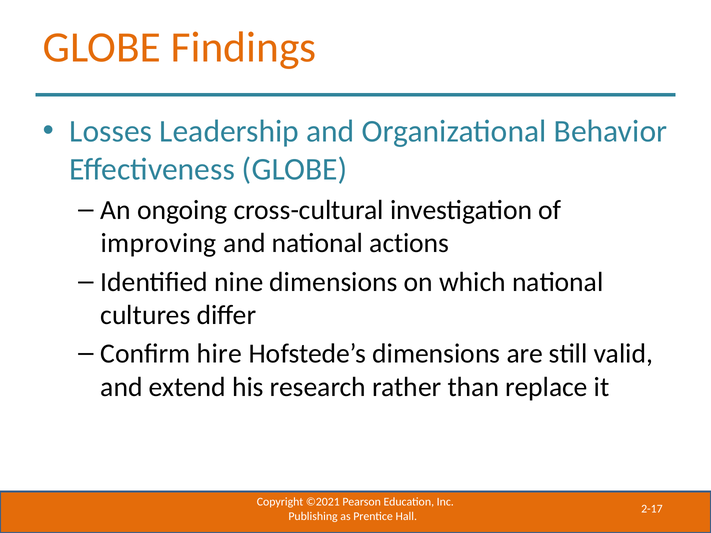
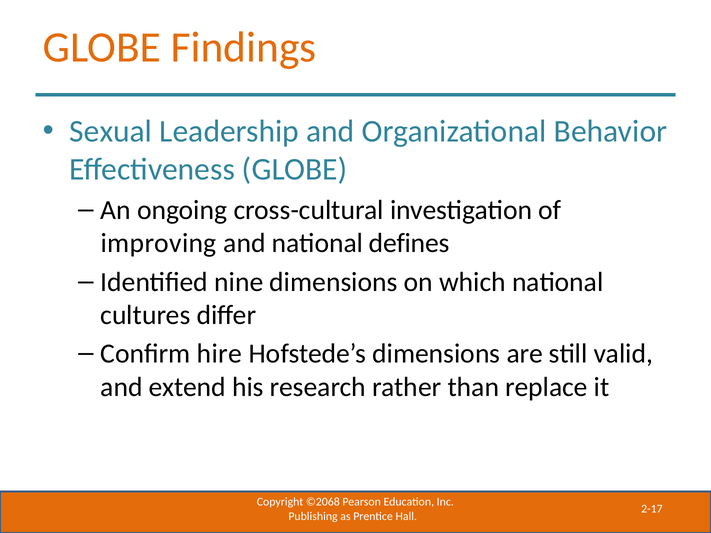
Losses: Losses -> Sexual (111, 131)
actions: actions -> defines (409, 243)
©2021: ©2021 -> ©2068 (323, 502)
